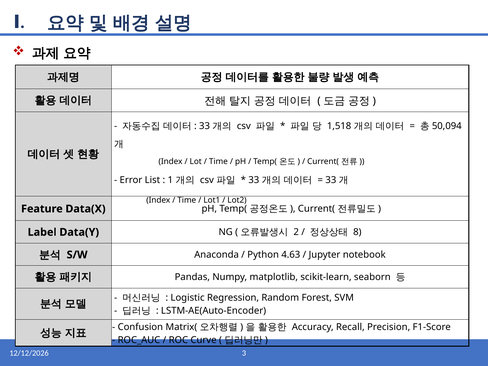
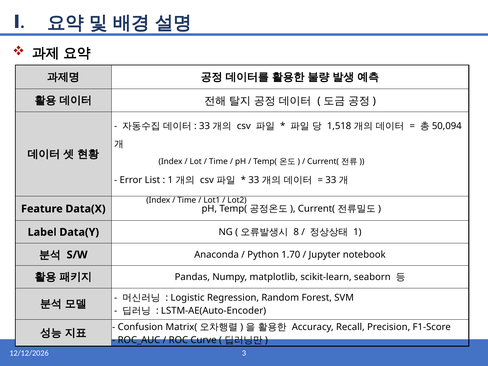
2: 2 -> 8 (296, 232)
8: 8 -> 1 (357, 232)
4.63: 4.63 -> 1.70 (291, 255)
